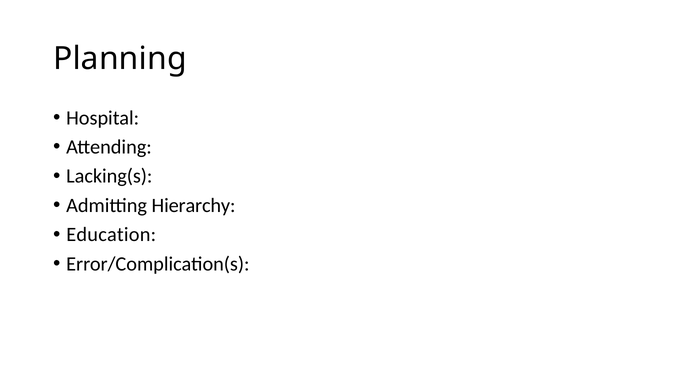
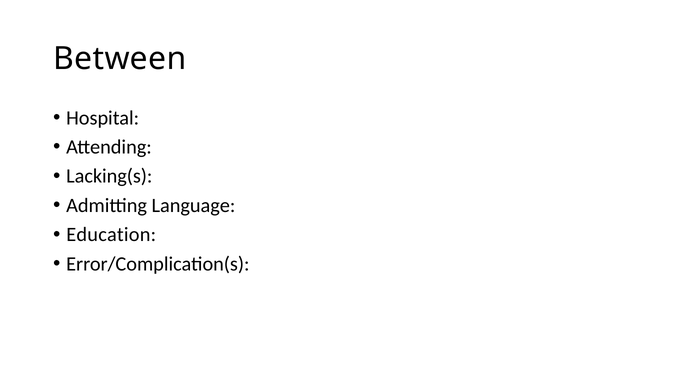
Planning: Planning -> Between (120, 59)
Hierarchy: Hierarchy -> Language (193, 206)
